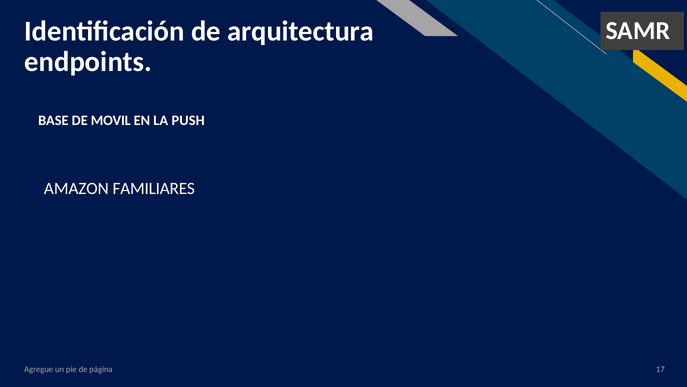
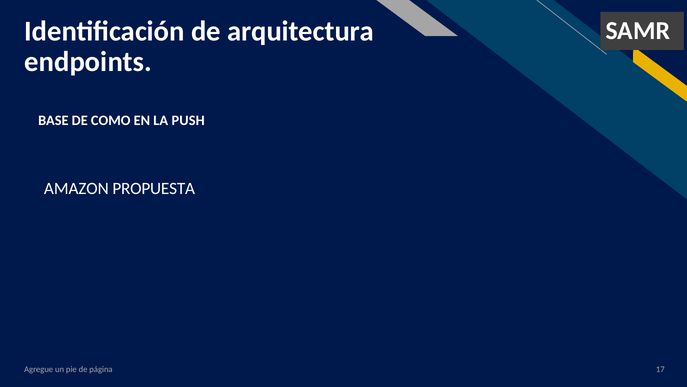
MOVIL: MOVIL -> COMO (111, 120)
FAMILIARES: FAMILIARES -> PROPUESTA (154, 188)
